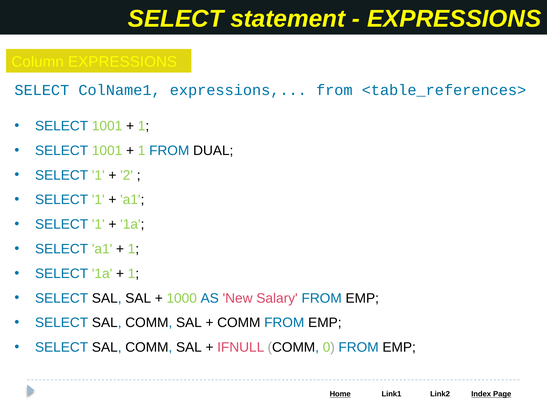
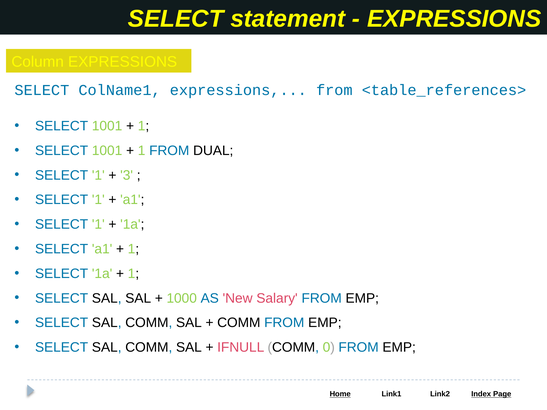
2: 2 -> 3 (127, 175)
